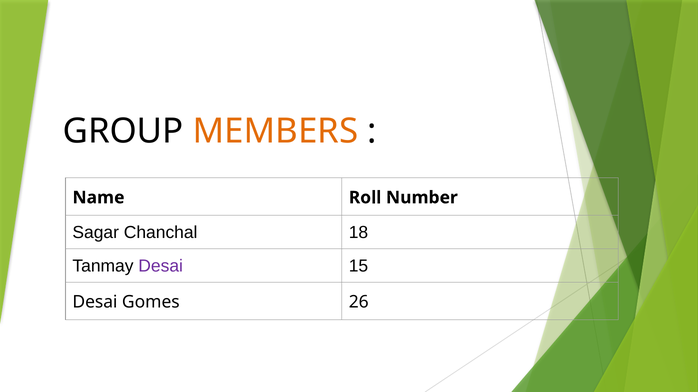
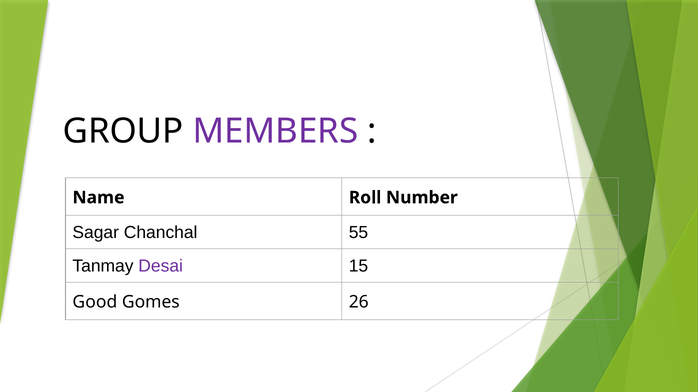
MEMBERS colour: orange -> purple (275, 131)
18: 18 -> 55 (358, 233)
Desai: Desai -> Good (95, 302)
